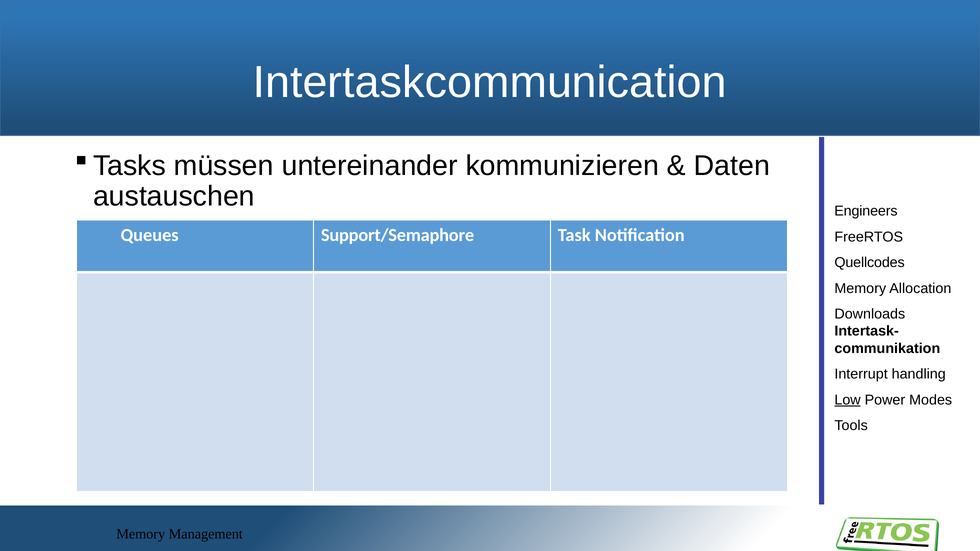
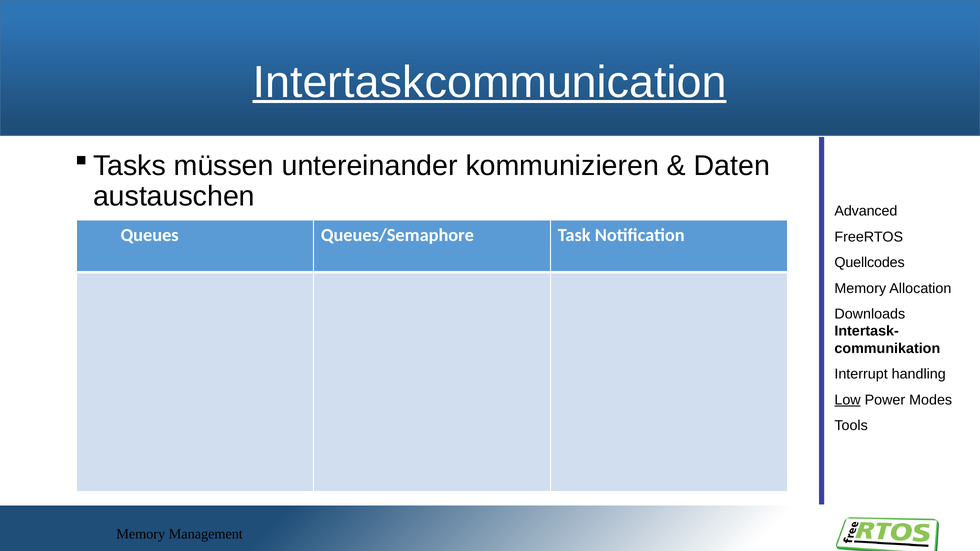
Intertaskcommunication underline: none -> present (490, 82)
Engineers: Engineers -> Advanced (866, 211)
Support/Semaphore: Support/Semaphore -> Queues/Semaphore (397, 235)
